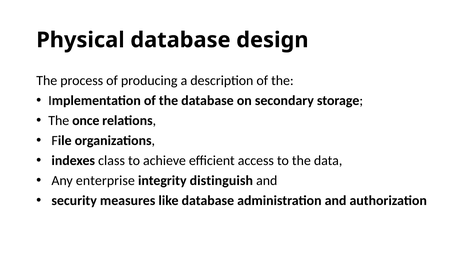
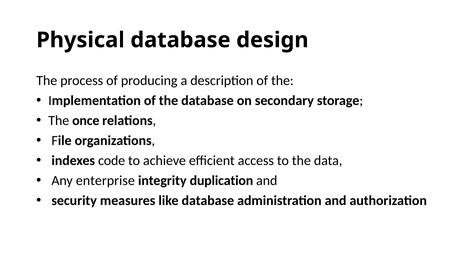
class: class -> code (112, 160)
distinguish: distinguish -> duplication (221, 180)
